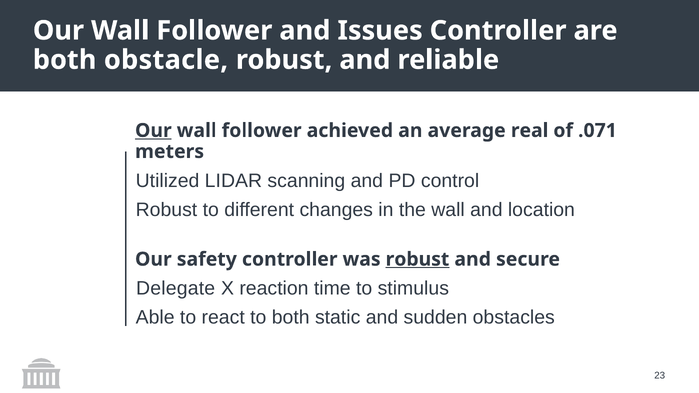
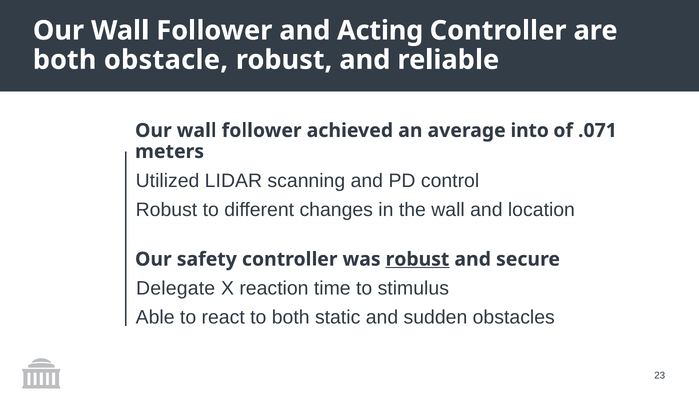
Issues: Issues -> Acting (380, 31)
Our underline: present -> none (153, 131)
real: real -> into (530, 131)
